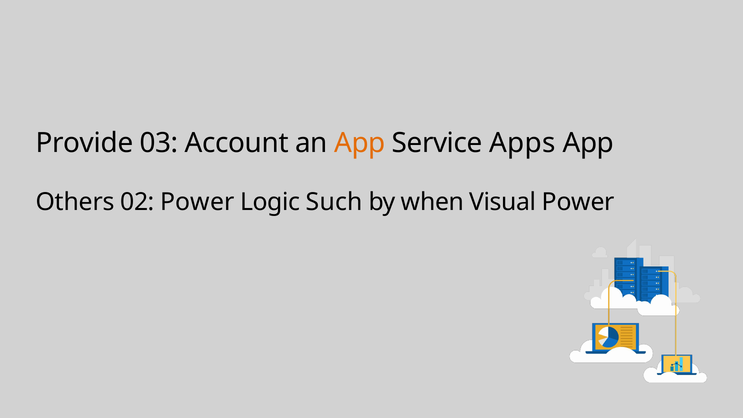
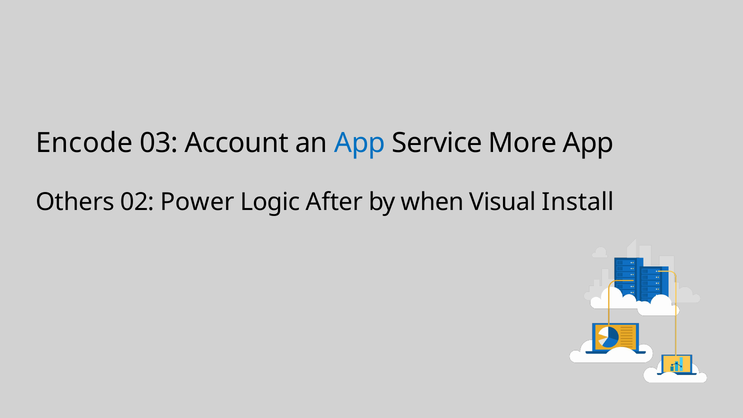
Provide: Provide -> Encode (84, 143)
App colour: orange -> blue (360, 143)
Apps: Apps -> More (523, 143)
Such: Such -> After (334, 202)
Visual Power: Power -> Install (578, 202)
